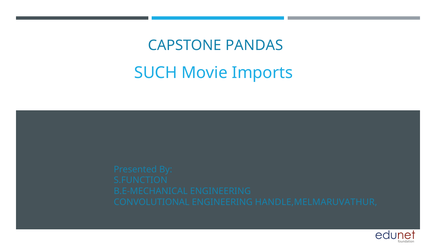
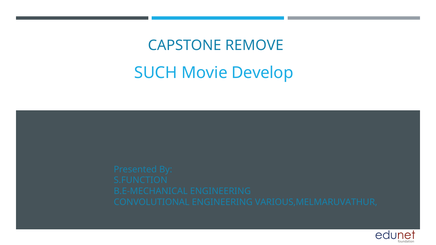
PANDAS: PANDAS -> REMOVE (254, 46)
Imports: Imports -> Develop (262, 73)
HANDLE,MELMARUVATHUR: HANDLE,MELMARUVATHUR -> VARIOUS,MELMARUVATHUR (316, 202)
